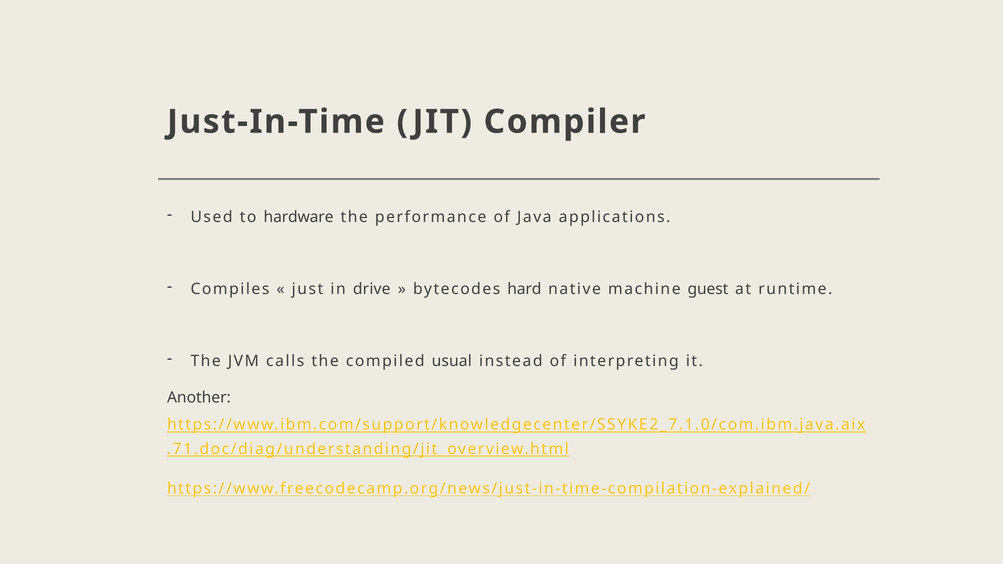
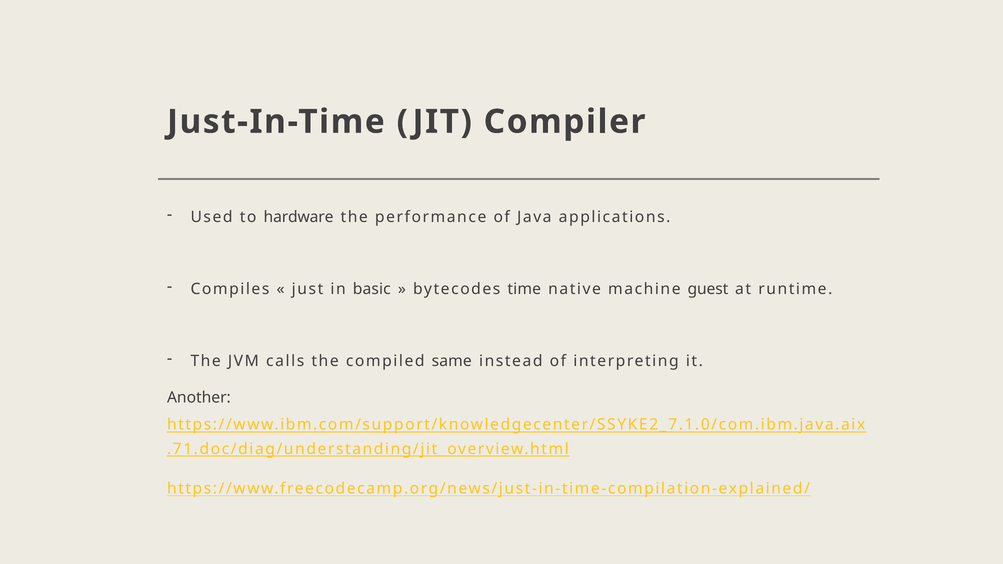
drive: drive -> basic (372, 289)
hard: hard -> time (524, 289)
usual: usual -> same (452, 361)
